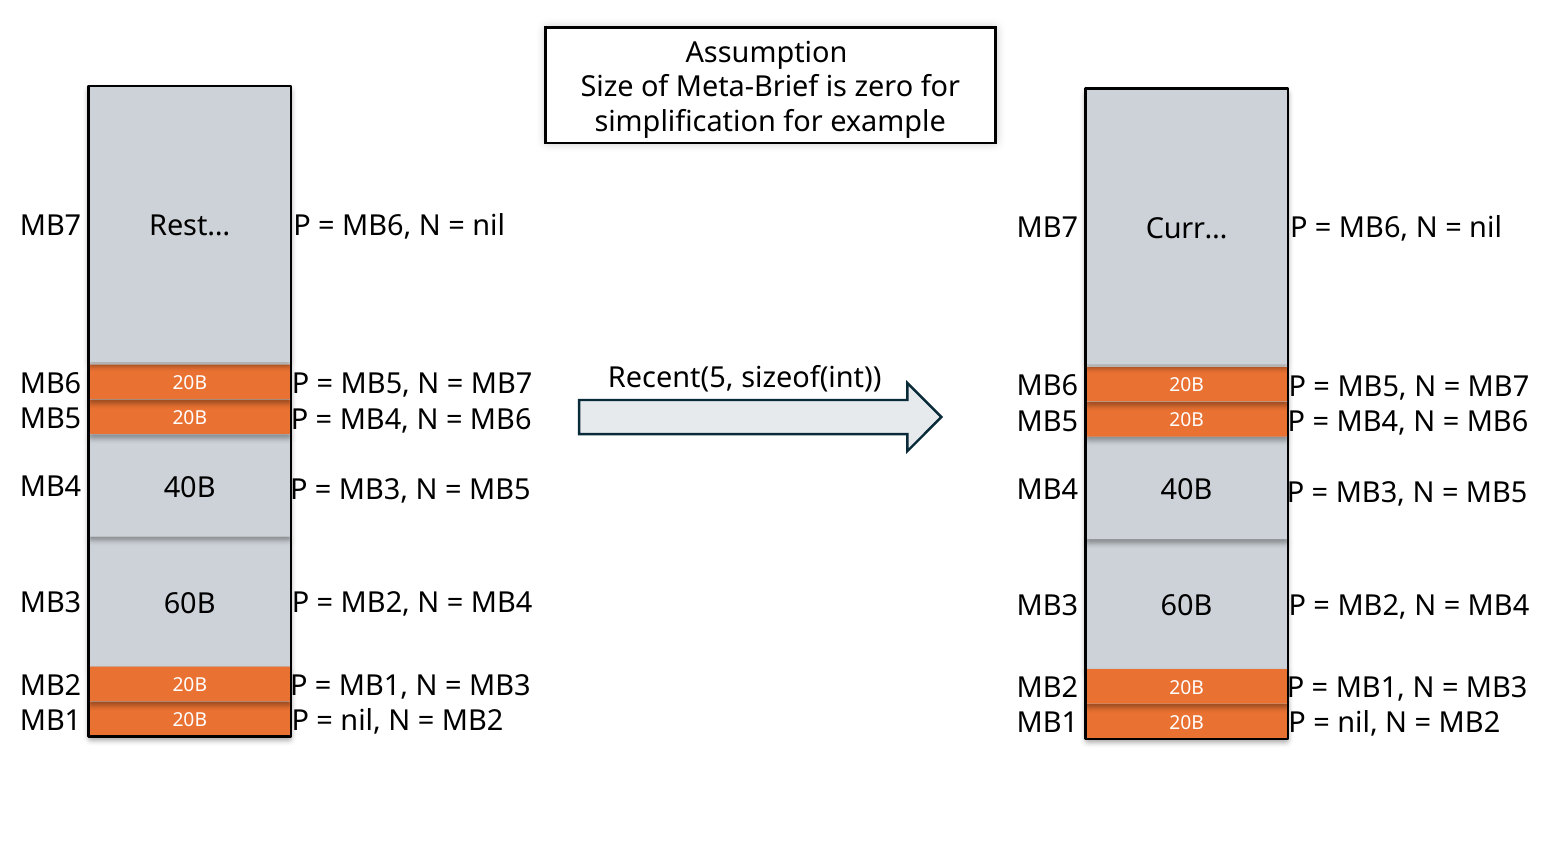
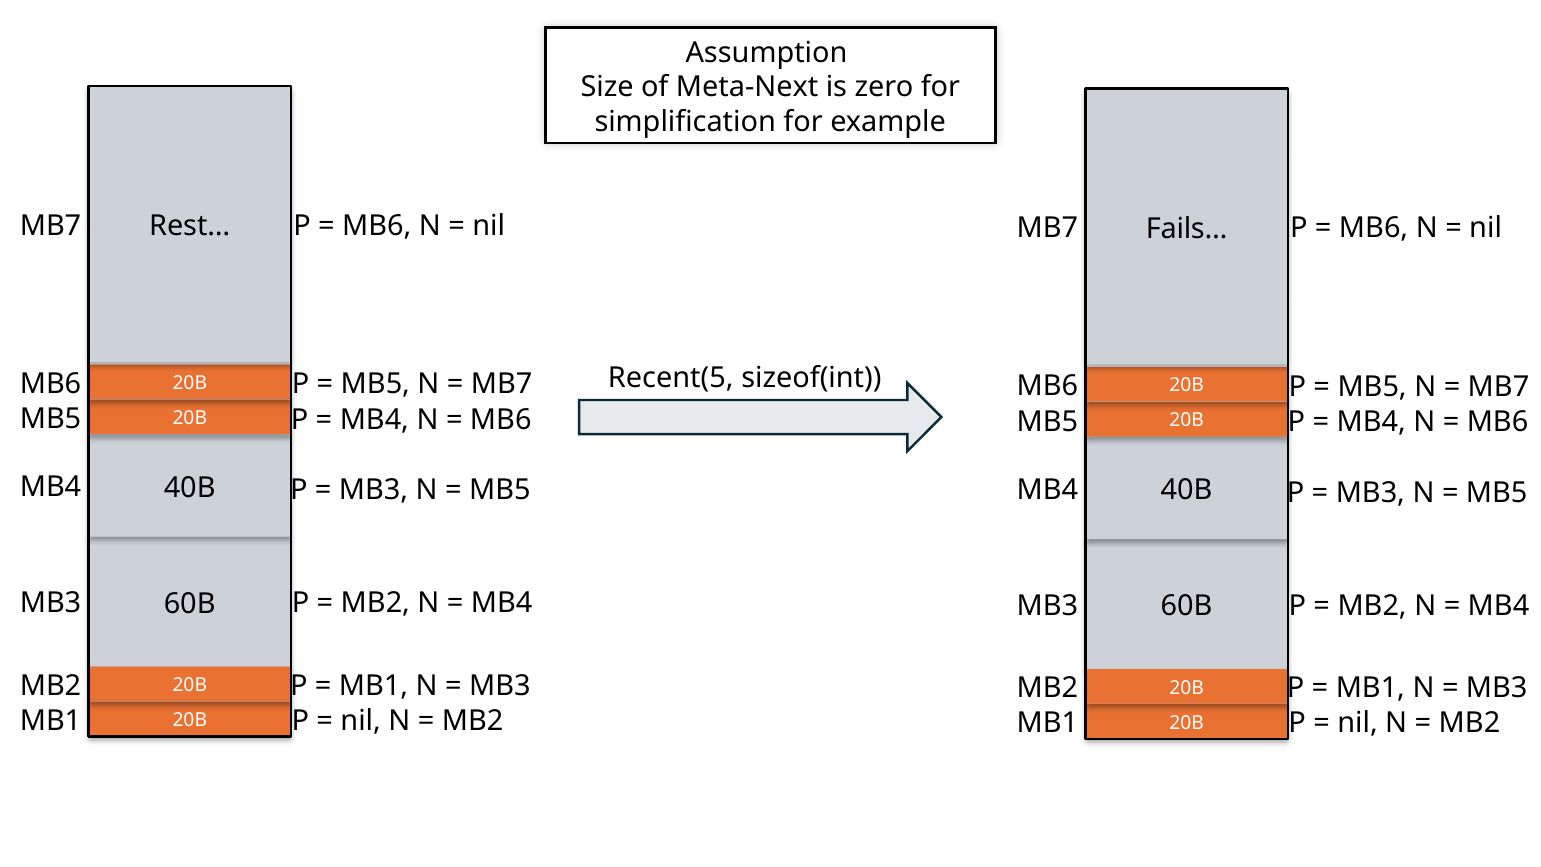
Meta-Brief: Meta-Brief -> Meta-Next (747, 87)
Curr…: Curr… -> Fails… (1187, 228)
